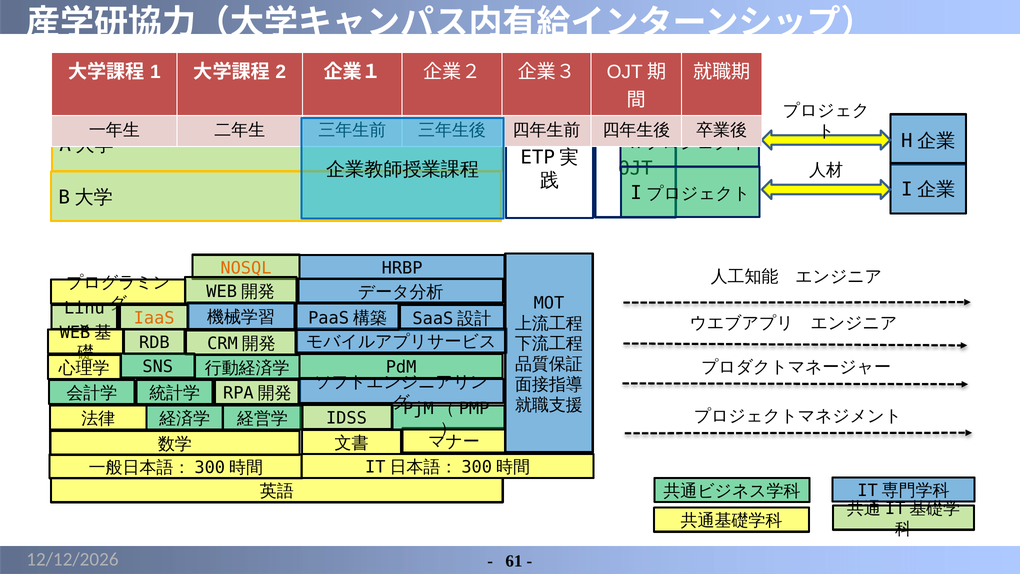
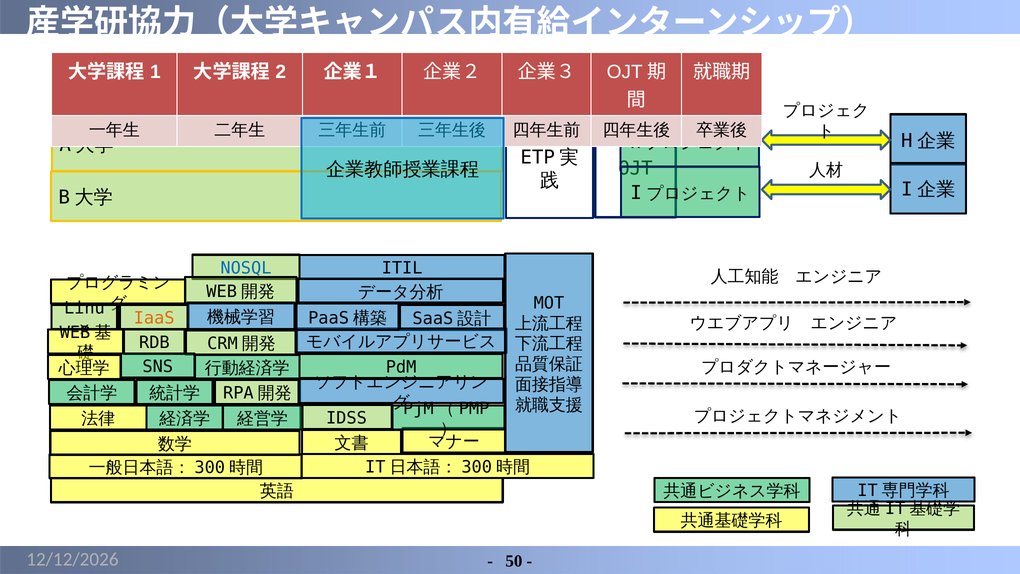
NOSQL colour: orange -> blue (246, 268)
HRBP: HRBP -> ITIL (402, 268)
61: 61 -> 50 (514, 561)
